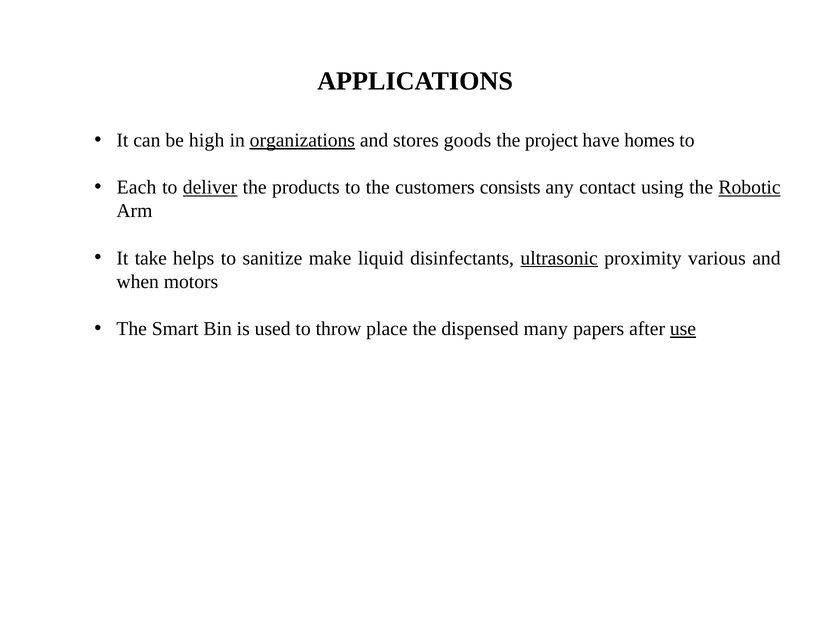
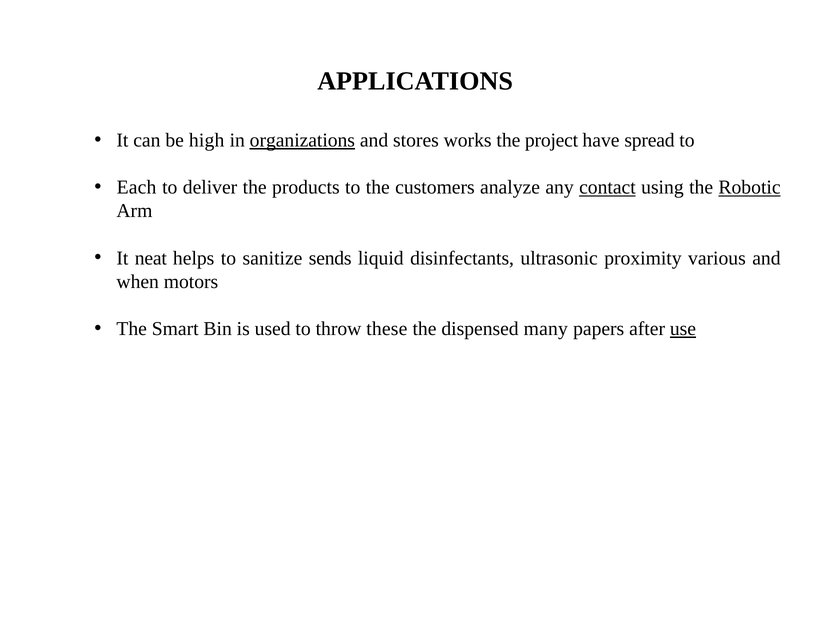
goods: goods -> works (468, 140)
homes: homes -> spread (650, 140)
deliver underline: present -> none (210, 187)
consists: consists -> analyze (510, 187)
contact underline: none -> present (607, 187)
take: take -> neat (151, 258)
make: make -> sends (330, 258)
ultrasonic underline: present -> none (559, 258)
place: place -> these (387, 329)
